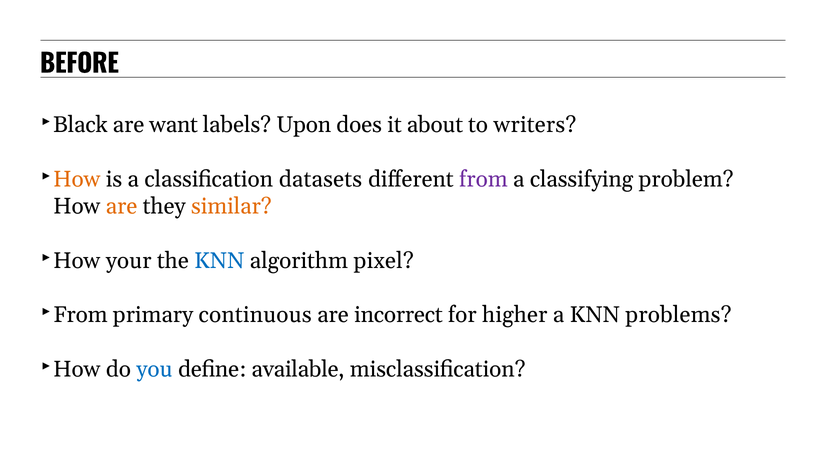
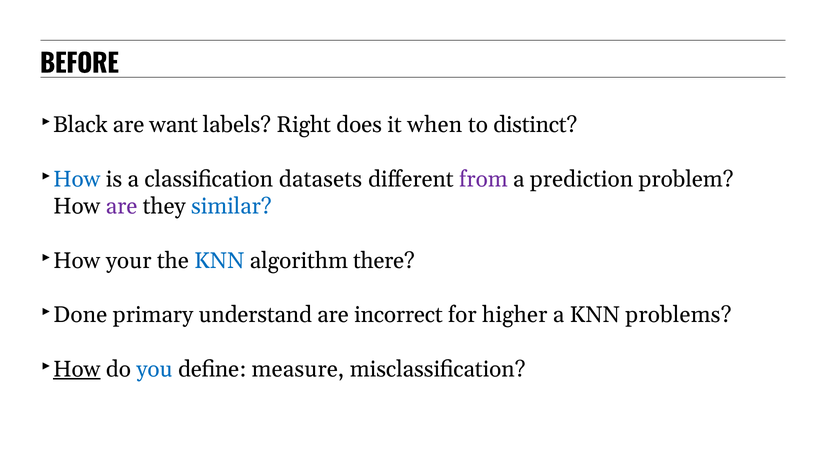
Upon: Upon -> Right (304, 125)
about: about -> when (435, 125)
writers: writers -> distinct (535, 125)
How colour: orange -> blue (77, 179)
classifying: classifying -> prediction (582, 179)
are colour: orange -> purple (122, 206)
similar colour: orange -> blue (231, 206)
pixel: pixel -> there (384, 261)
From: From -> Done (80, 315)
continuous: continuous -> understand (255, 315)
How underline: none -> present (77, 369)
available: available -> measure (298, 369)
